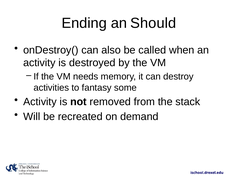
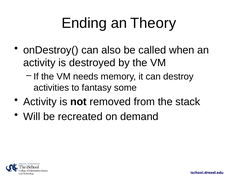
Should: Should -> Theory (153, 23)
